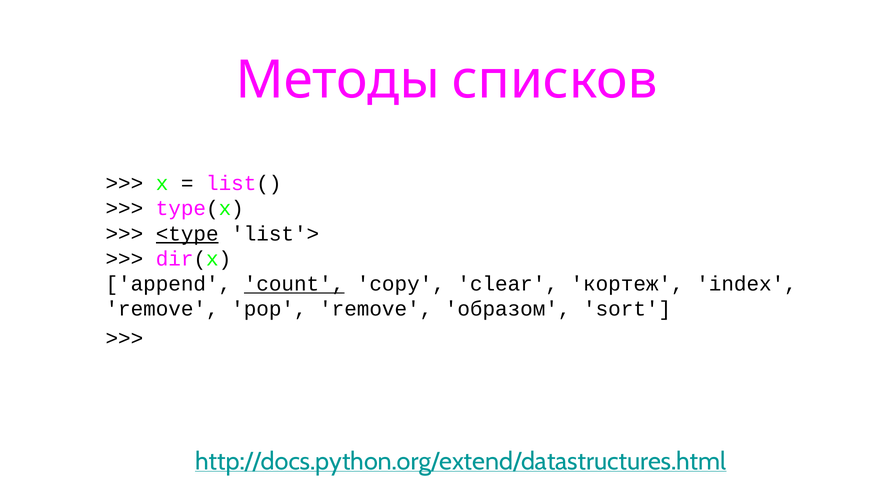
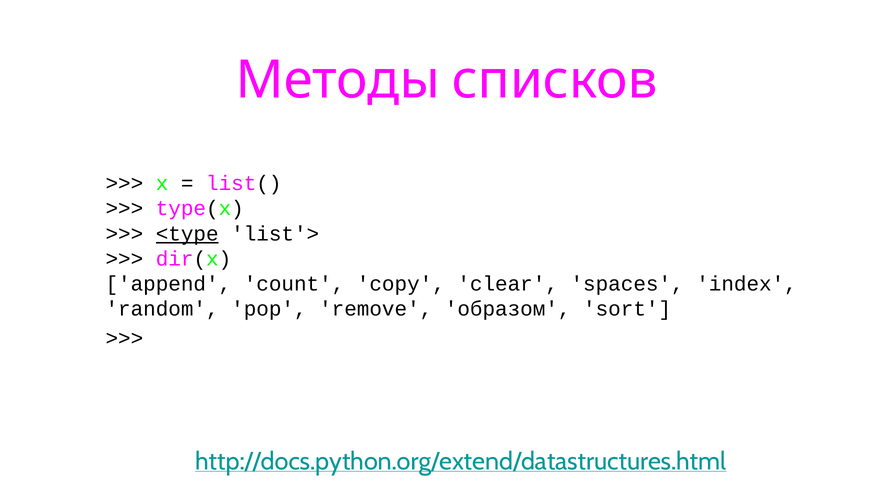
count underline: present -> none (294, 284)
кортеж: кортеж -> spaces (627, 284)
remove: remove -> random (162, 309)
